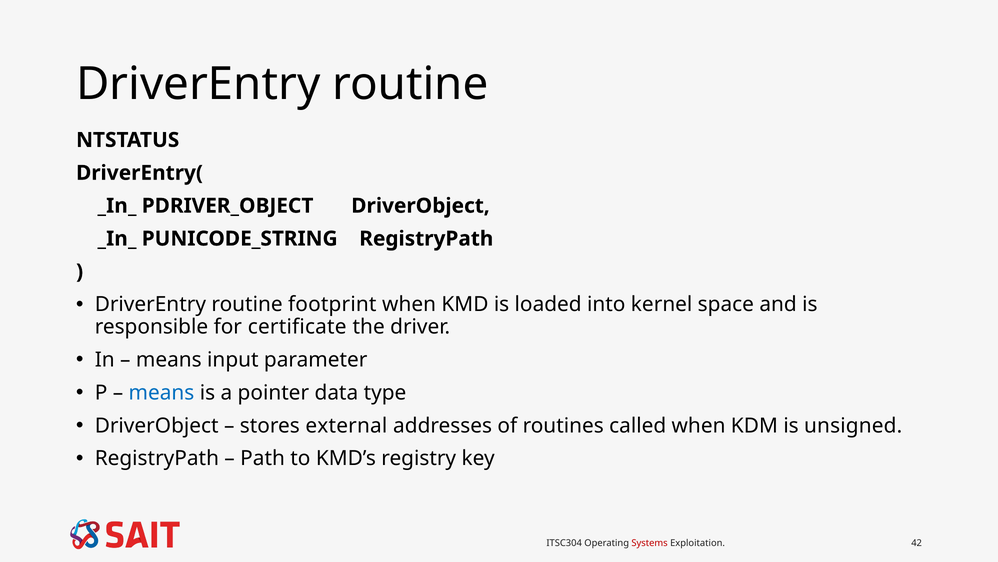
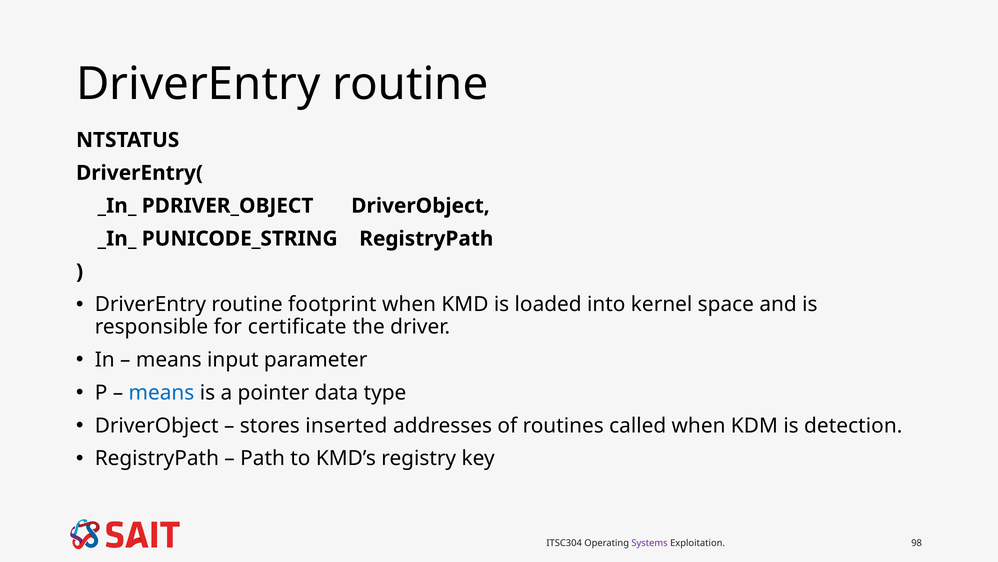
external: external -> inserted (346, 425)
unsigned: unsigned -> detection (853, 425)
Systems colour: red -> purple (650, 543)
42: 42 -> 98 (917, 543)
